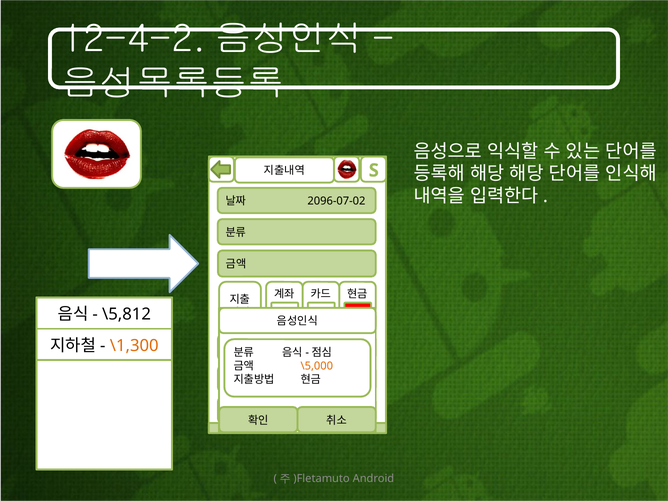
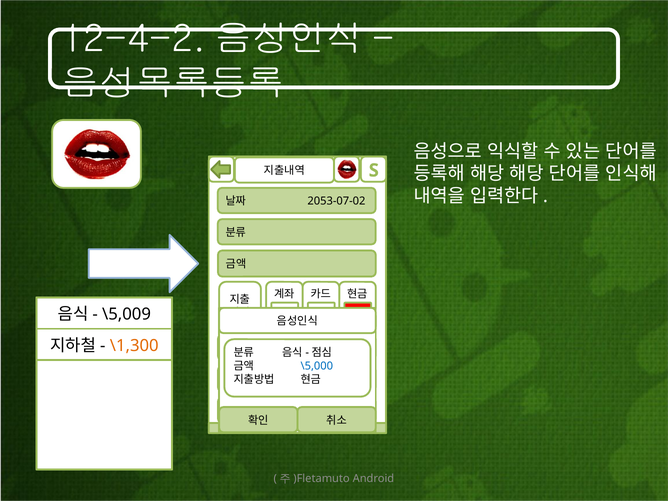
2096-07-02: 2096-07-02 -> 2053-07-02 (336, 201)
\5,812: \5,812 -> \5,009 (127, 314)
\5,000 colour: orange -> blue (317, 366)
